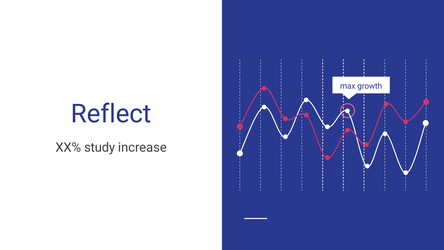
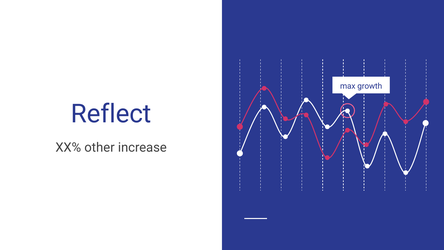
study: study -> other (99, 148)
